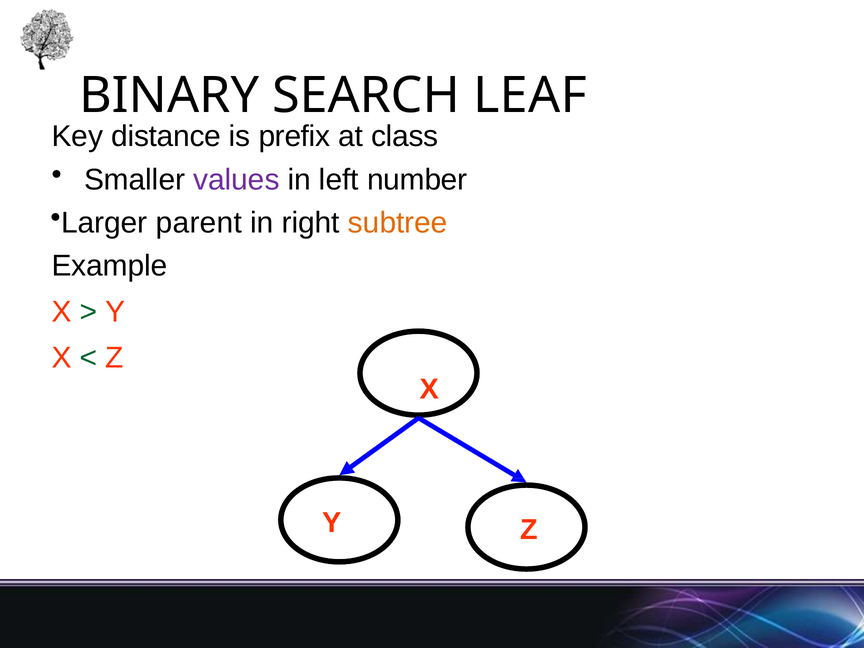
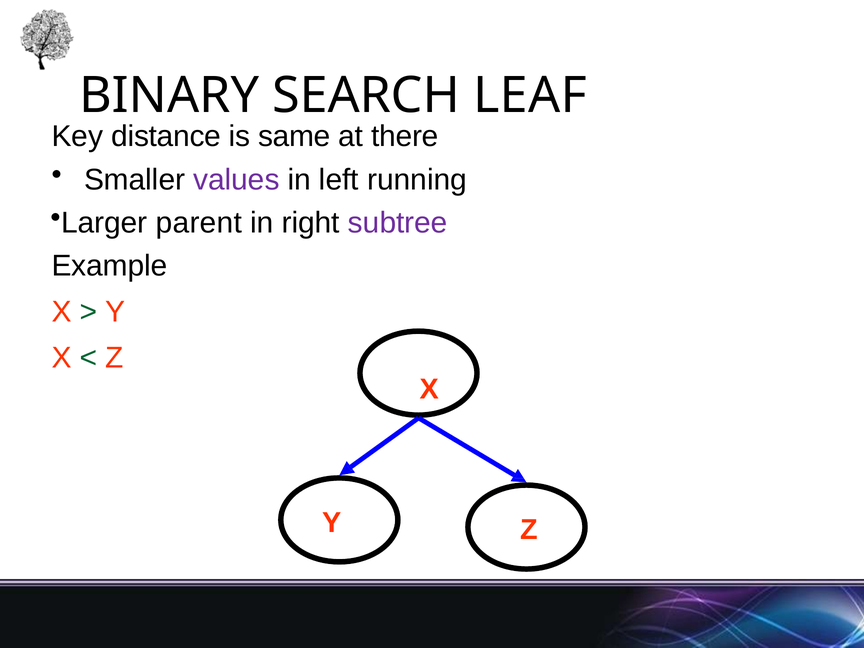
prefix: prefix -> same (294, 137)
class: class -> there (405, 137)
number: number -> running (417, 180)
subtree colour: orange -> purple (398, 223)
